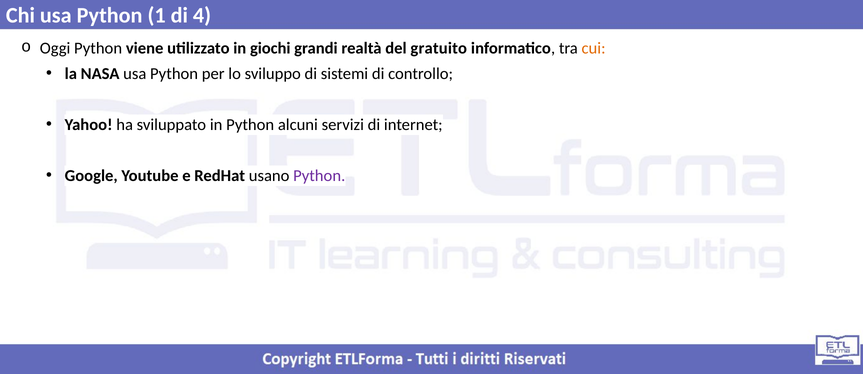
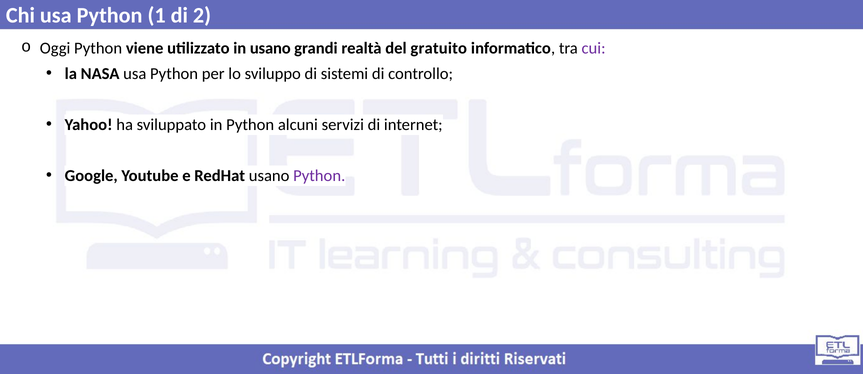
4: 4 -> 2 (202, 15)
in giochi: giochi -> usano (270, 48)
cui colour: orange -> purple (594, 48)
